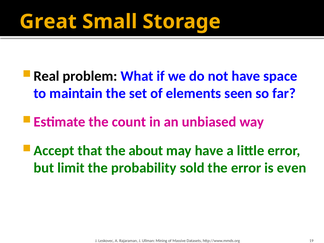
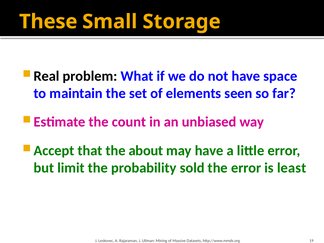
Great: Great -> These (48, 22)
even: even -> least (292, 168)
